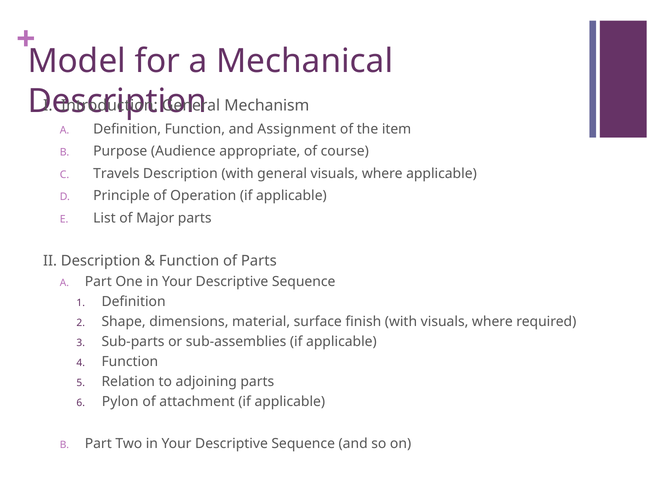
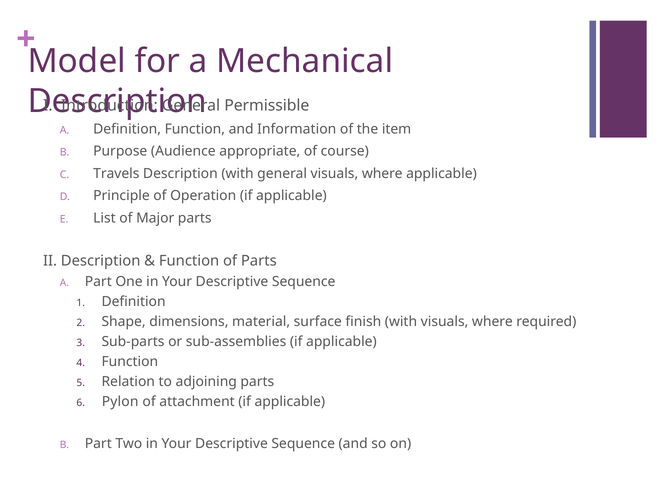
Mechanism: Mechanism -> Permissible (267, 106)
Assignment: Assignment -> Information (297, 129)
